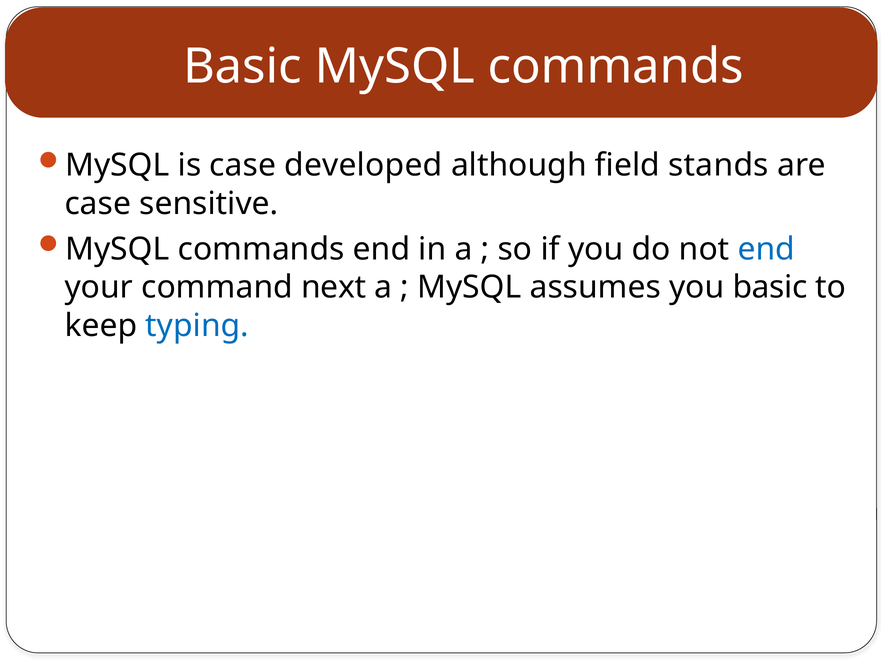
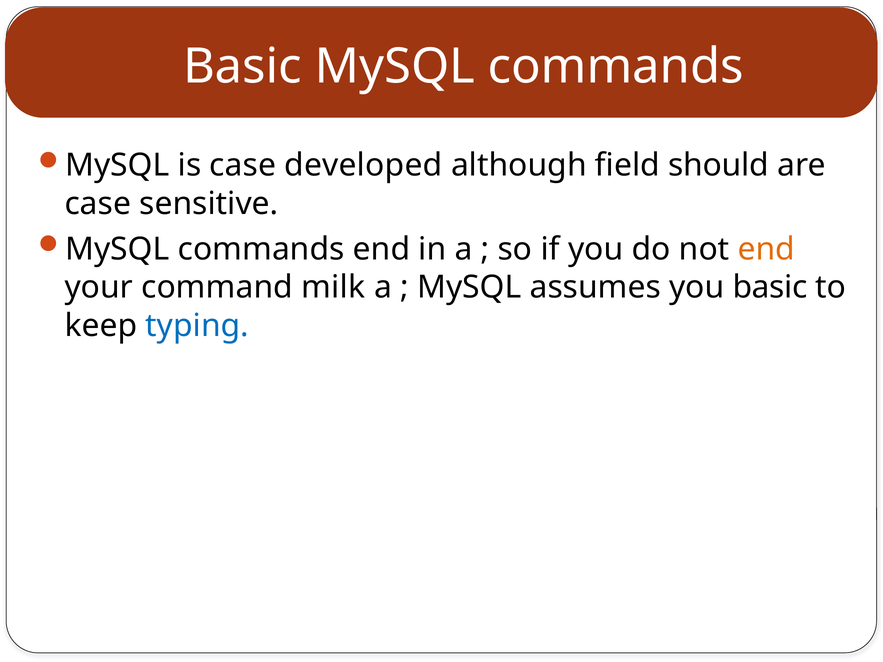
stands: stands -> should (719, 166)
end colour: blue -> orange (766, 249)
next: next -> milk (333, 287)
